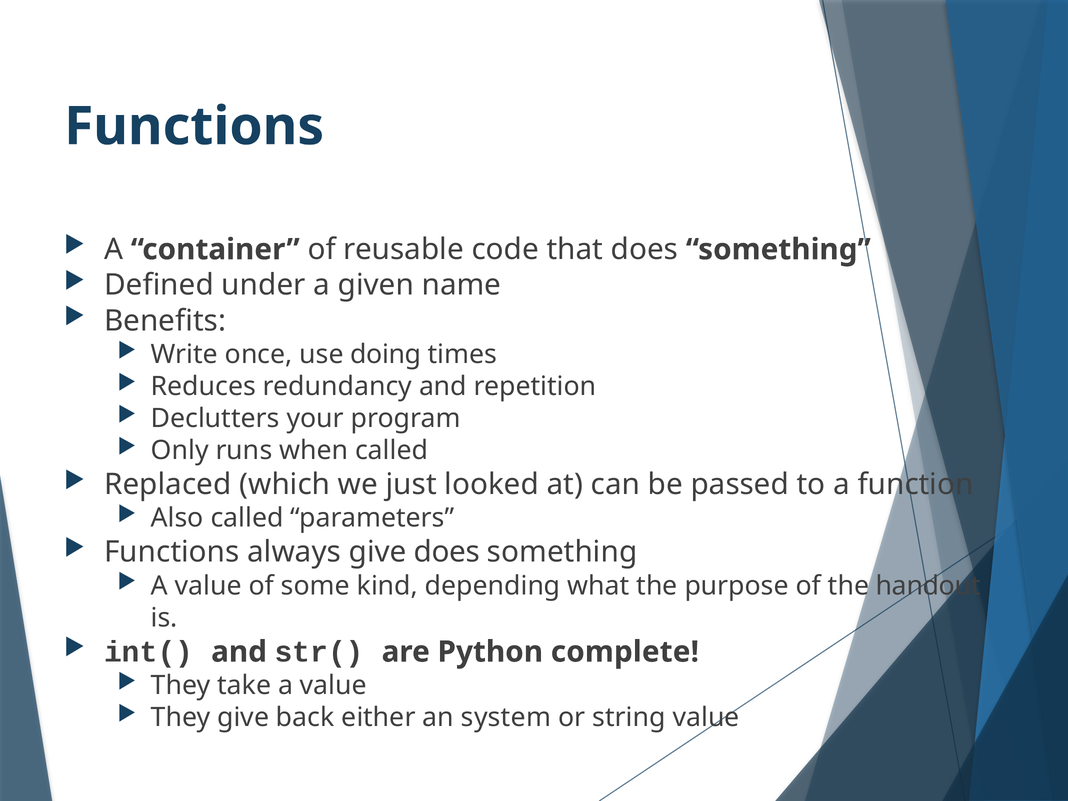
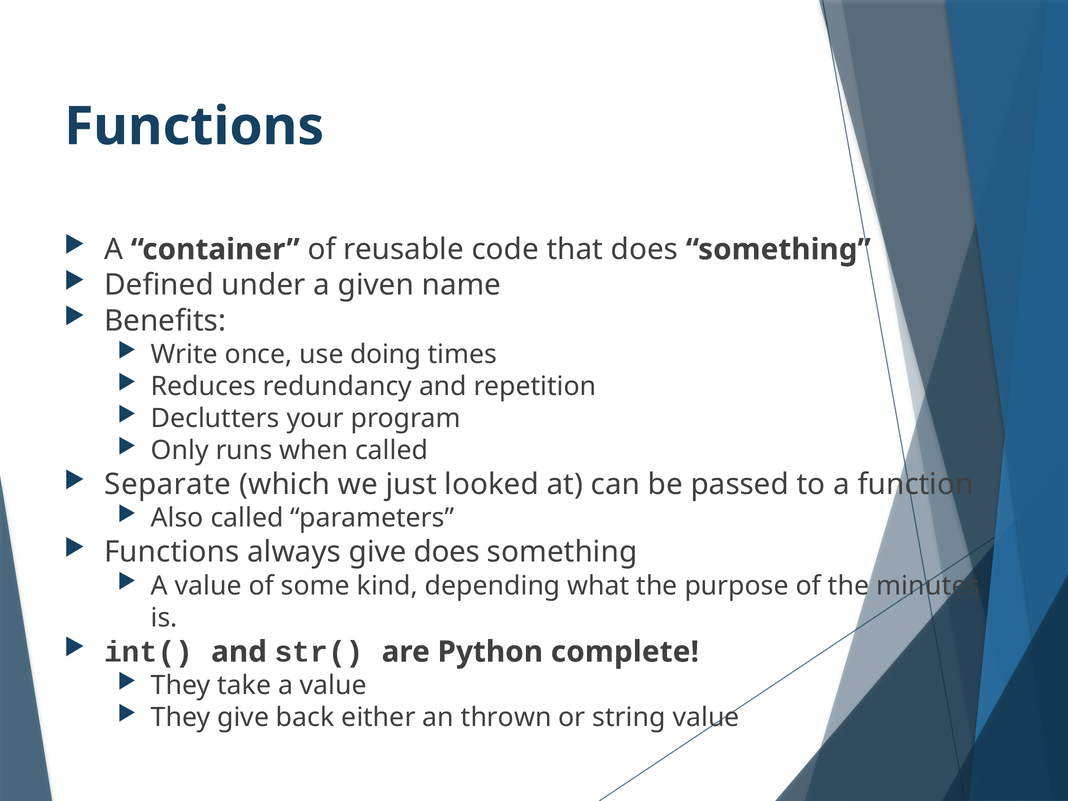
Replaced: Replaced -> Separate (168, 485)
handout: handout -> minutes (928, 586)
system: system -> thrown (506, 718)
